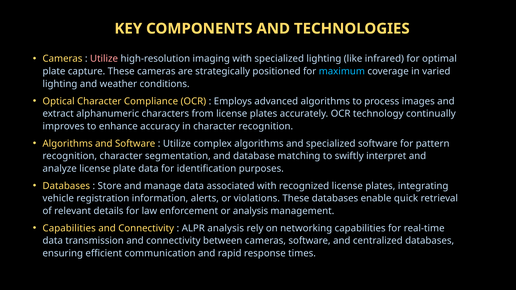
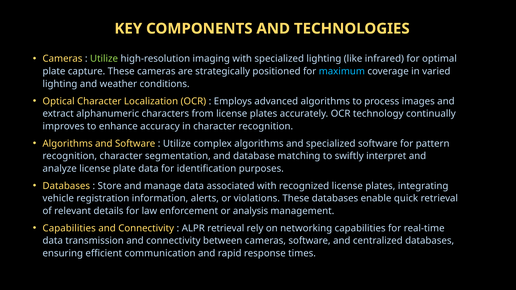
Utilize colour: pink -> light green (104, 59)
Compliance: Compliance -> Localization (151, 101)
ALPR analysis: analysis -> retrieval (226, 228)
